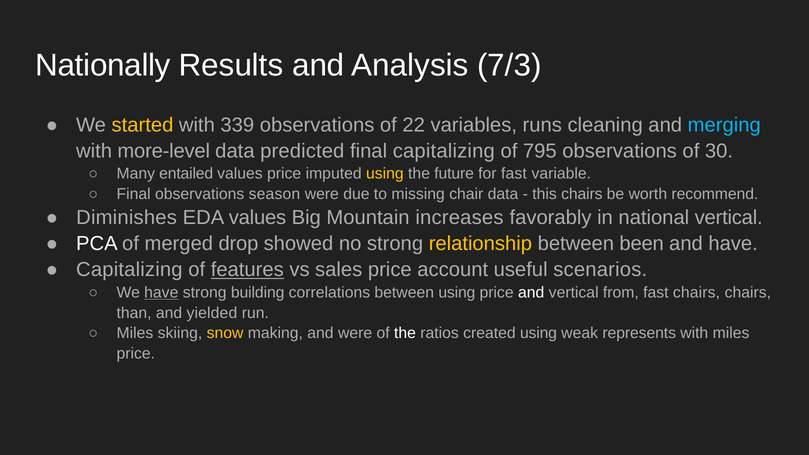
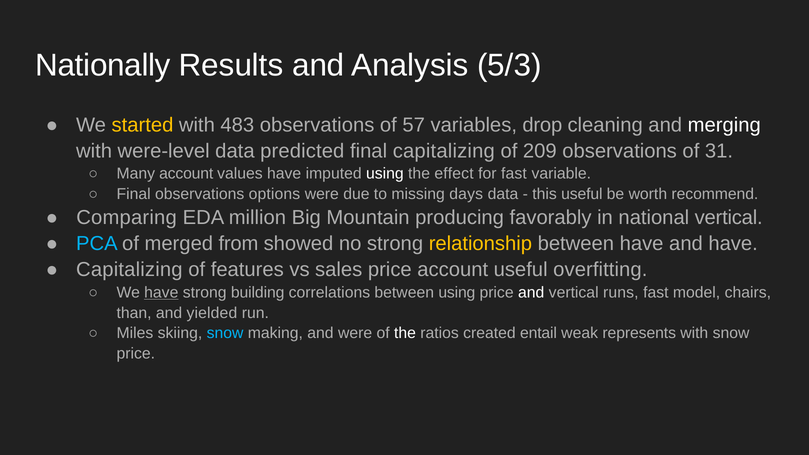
7/3: 7/3 -> 5/3 (509, 66)
339: 339 -> 483 (237, 125)
22: 22 -> 57 (414, 125)
runs: runs -> drop (542, 125)
merging colour: light blue -> white (724, 125)
more-level: more-level -> were-level (164, 151)
795: 795 -> 209 (540, 151)
30: 30 -> 31 (719, 151)
Many entailed: entailed -> account (186, 174)
values price: price -> have (284, 174)
using colour: yellow -> white (385, 174)
future: future -> effect (454, 174)
season: season -> options (274, 194)
chair: chair -> days (466, 194)
this chairs: chairs -> useful (582, 194)
Diminishes: Diminishes -> Comparing (127, 218)
EDA values: values -> million (257, 218)
increases: increases -> producing (460, 218)
PCA colour: white -> light blue (97, 244)
drop: drop -> from (238, 244)
between been: been -> have (642, 244)
features underline: present -> none (247, 270)
scenarios: scenarios -> overfitting (600, 270)
from: from -> runs (621, 293)
fast chairs: chairs -> model (697, 293)
snow colour: yellow -> light blue (225, 333)
created using: using -> entail (538, 333)
with miles: miles -> snow (731, 333)
